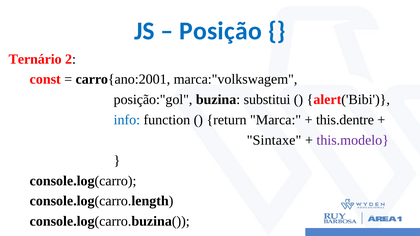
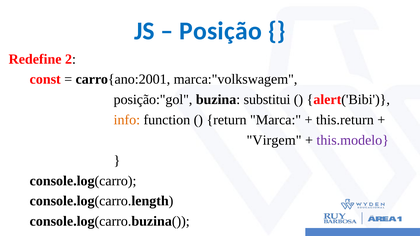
Ternário: Ternário -> Redefine (35, 59)
info colour: blue -> orange (127, 120)
this.dentre: this.dentre -> this.return (345, 120)
Sintaxe: Sintaxe -> Virgem (274, 140)
